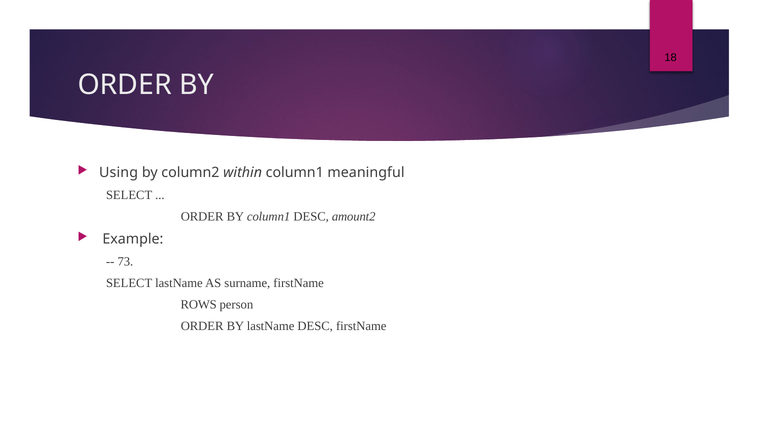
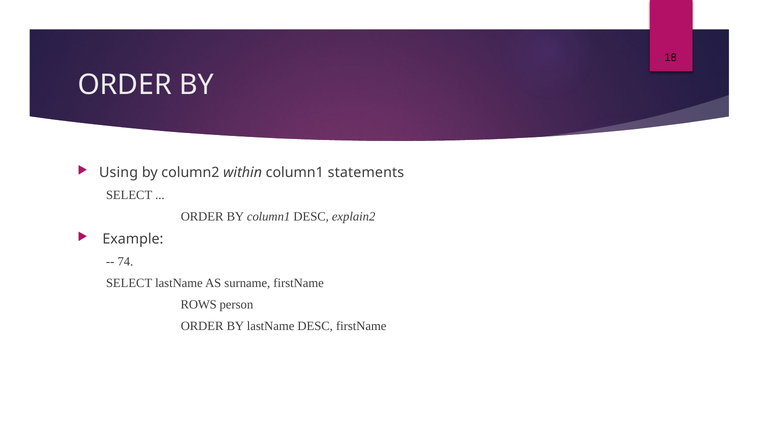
meaningful: meaningful -> statements (366, 173)
amount2: amount2 -> explain2 (354, 217)
73: 73 -> 74 (125, 261)
